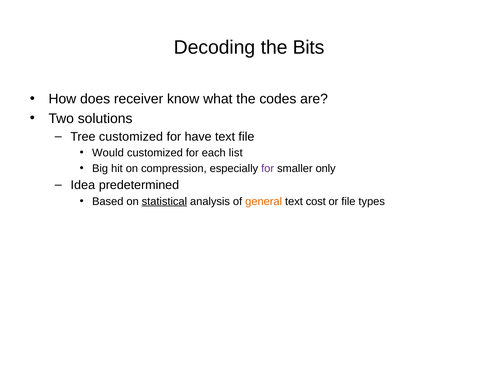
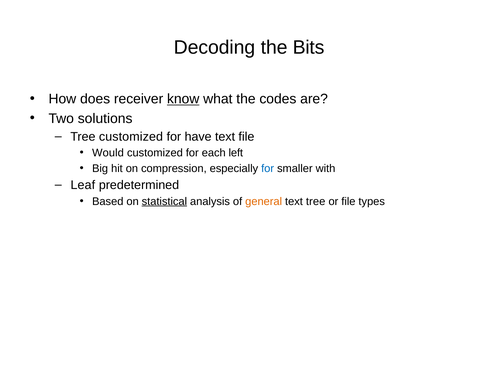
know underline: none -> present (183, 99)
list: list -> left (236, 153)
for colour: purple -> blue (268, 168)
only: only -> with (326, 168)
Idea: Idea -> Leaf (83, 185)
text cost: cost -> tree (316, 201)
